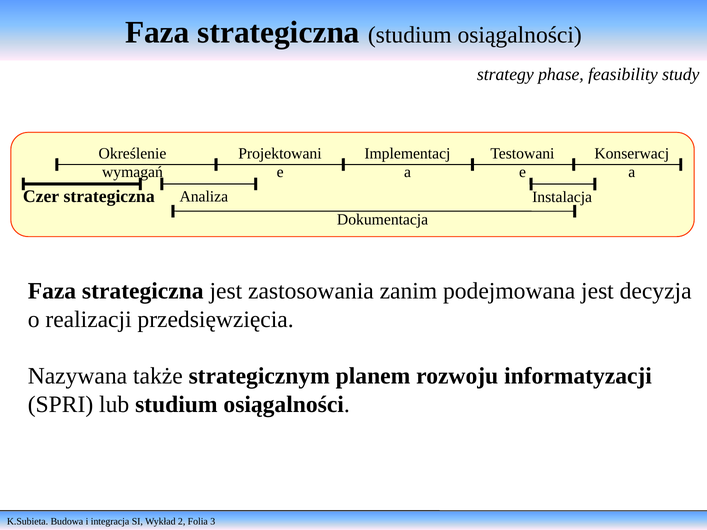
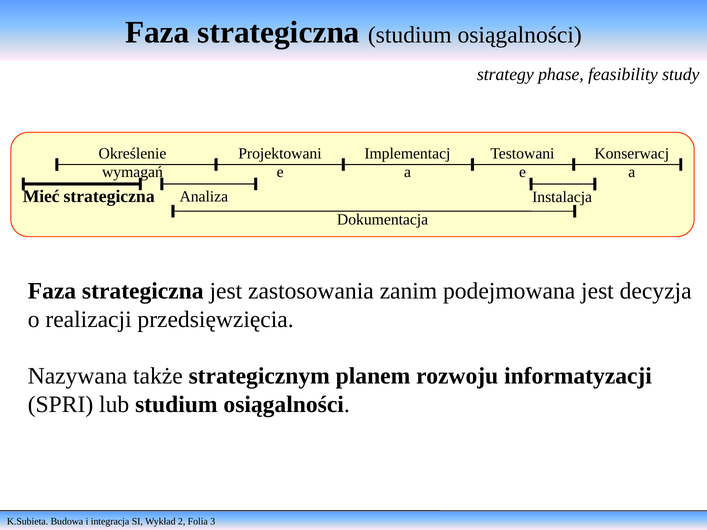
Czer: Czer -> Mieć (41, 196)
